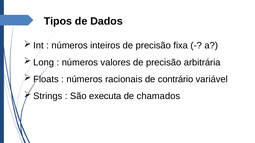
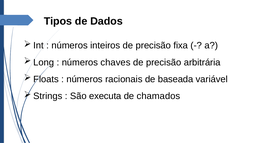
valores: valores -> chaves (116, 63)
contrário: contrário -> baseada (176, 79)
